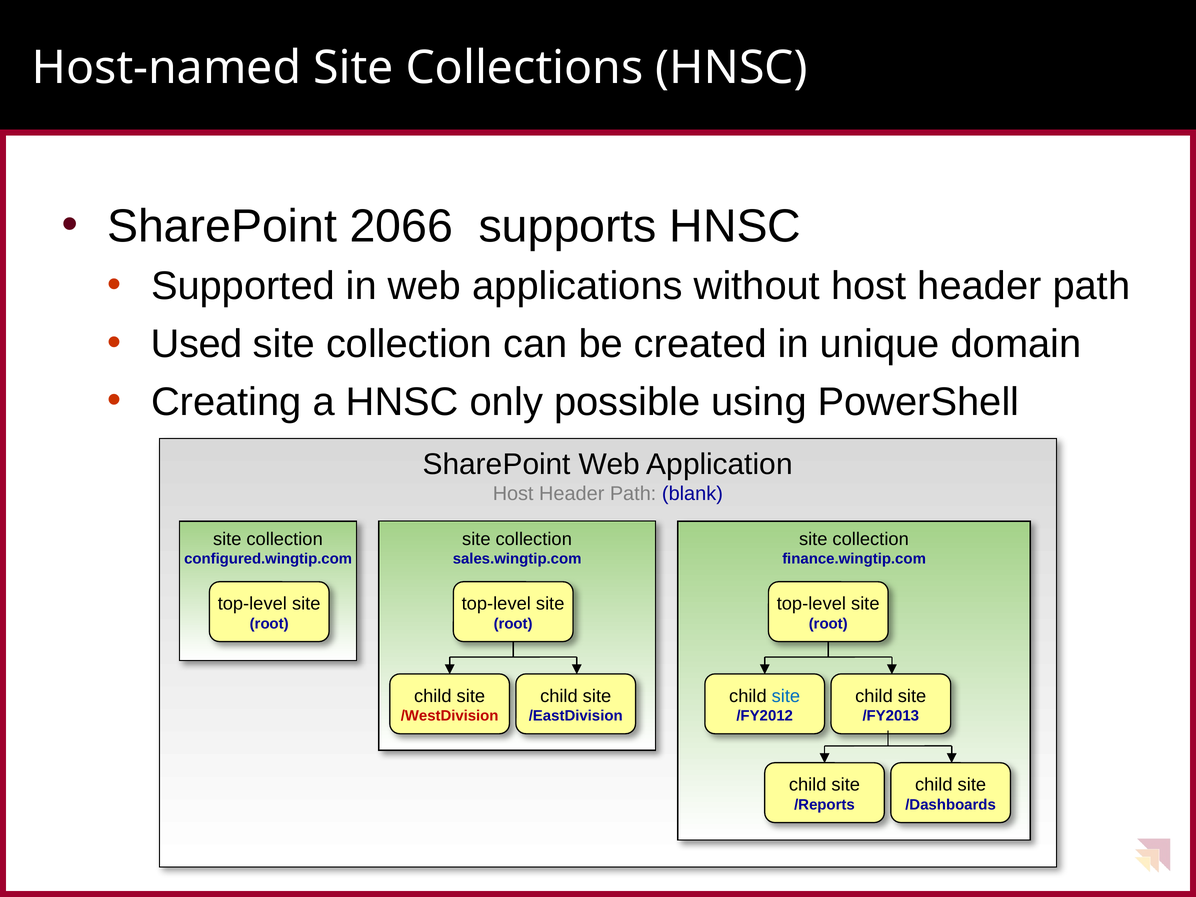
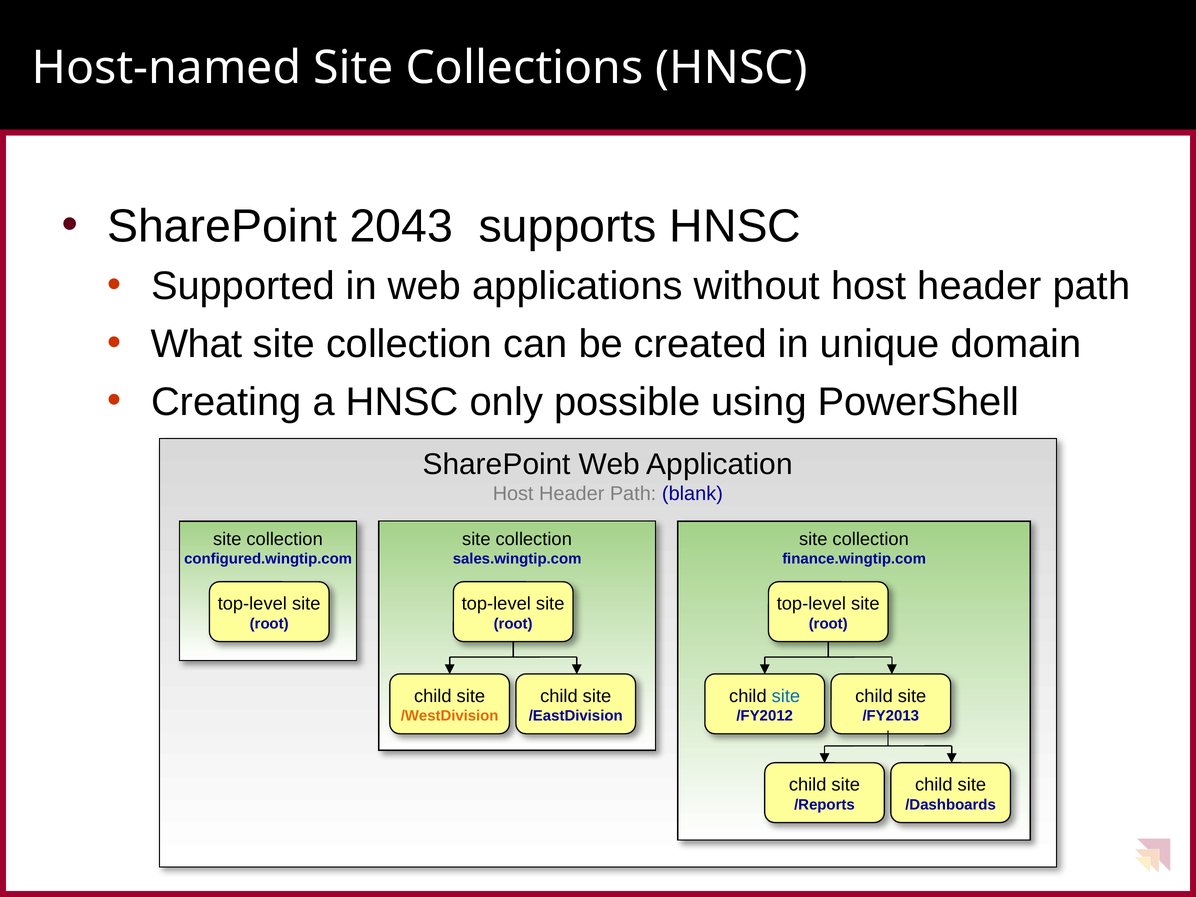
2066: 2066 -> 2043 (401, 227)
Used: Used -> What (197, 344)
/WestDivision colour: red -> orange (450, 716)
